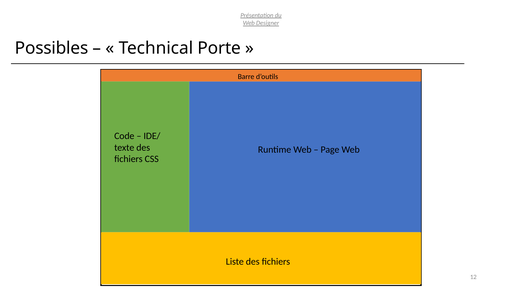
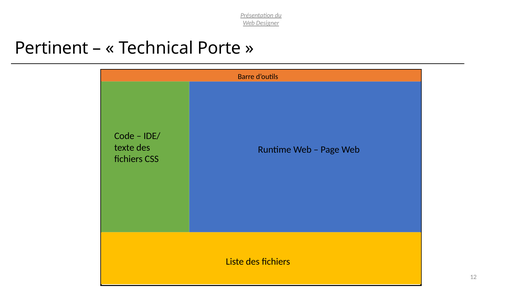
Possibles: Possibles -> Pertinent (52, 48)
